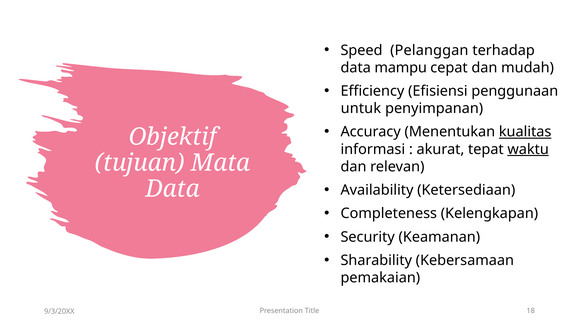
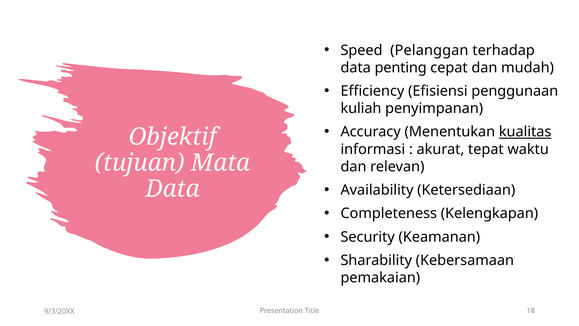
mampu: mampu -> penting (401, 68)
untuk: untuk -> kuliah (361, 108)
waktu underline: present -> none (528, 149)
